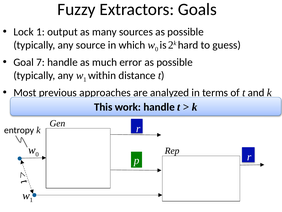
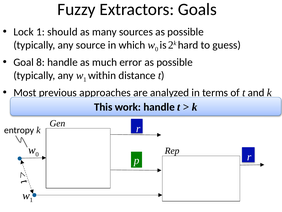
output: output -> should (62, 32)
7: 7 -> 8 (41, 62)
